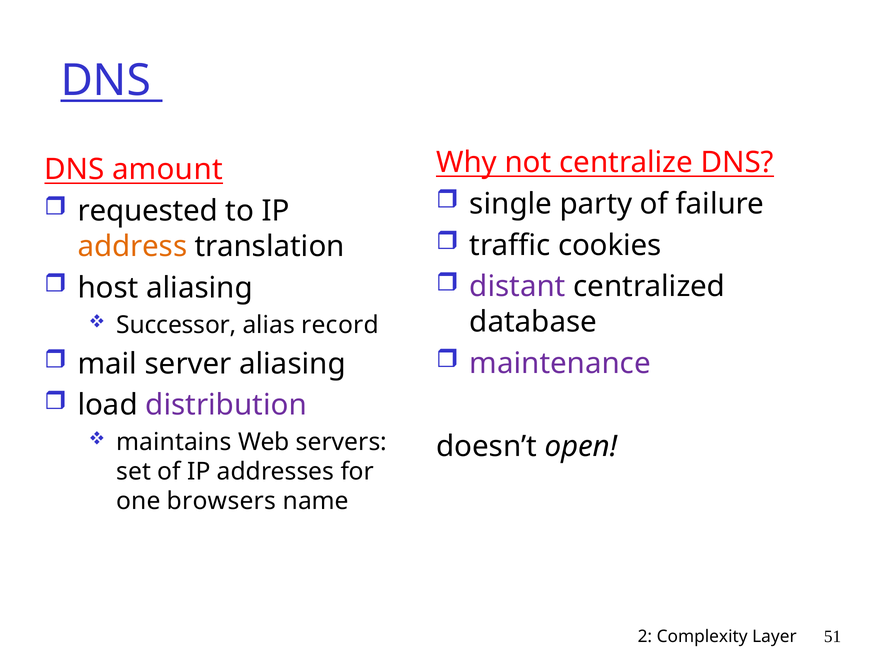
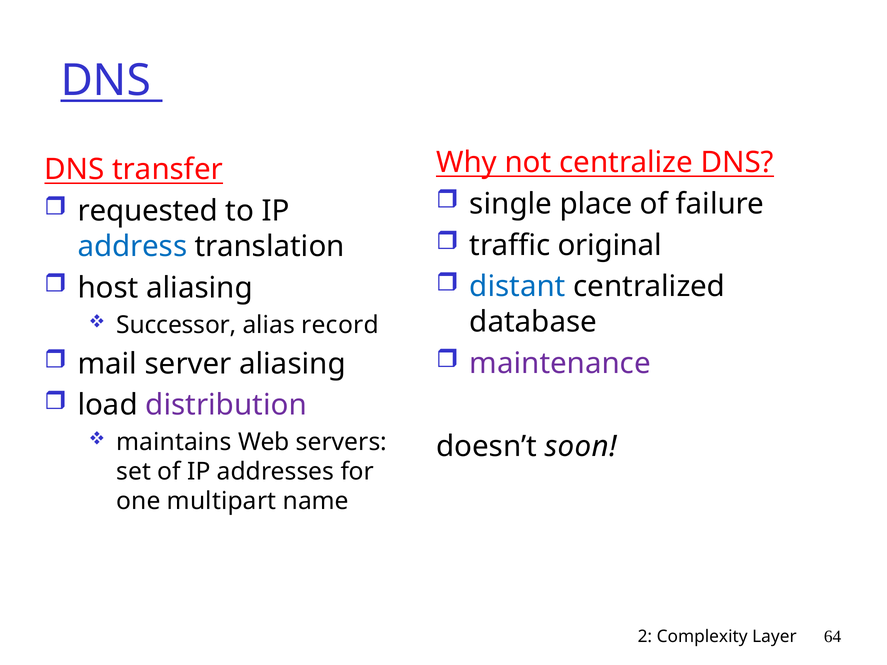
amount: amount -> transfer (168, 170)
party: party -> place (596, 204)
cookies: cookies -> original (610, 245)
address colour: orange -> blue (132, 247)
distant colour: purple -> blue (518, 287)
open: open -> soon (581, 446)
browsers: browsers -> multipart (222, 502)
51: 51 -> 64 (833, 637)
